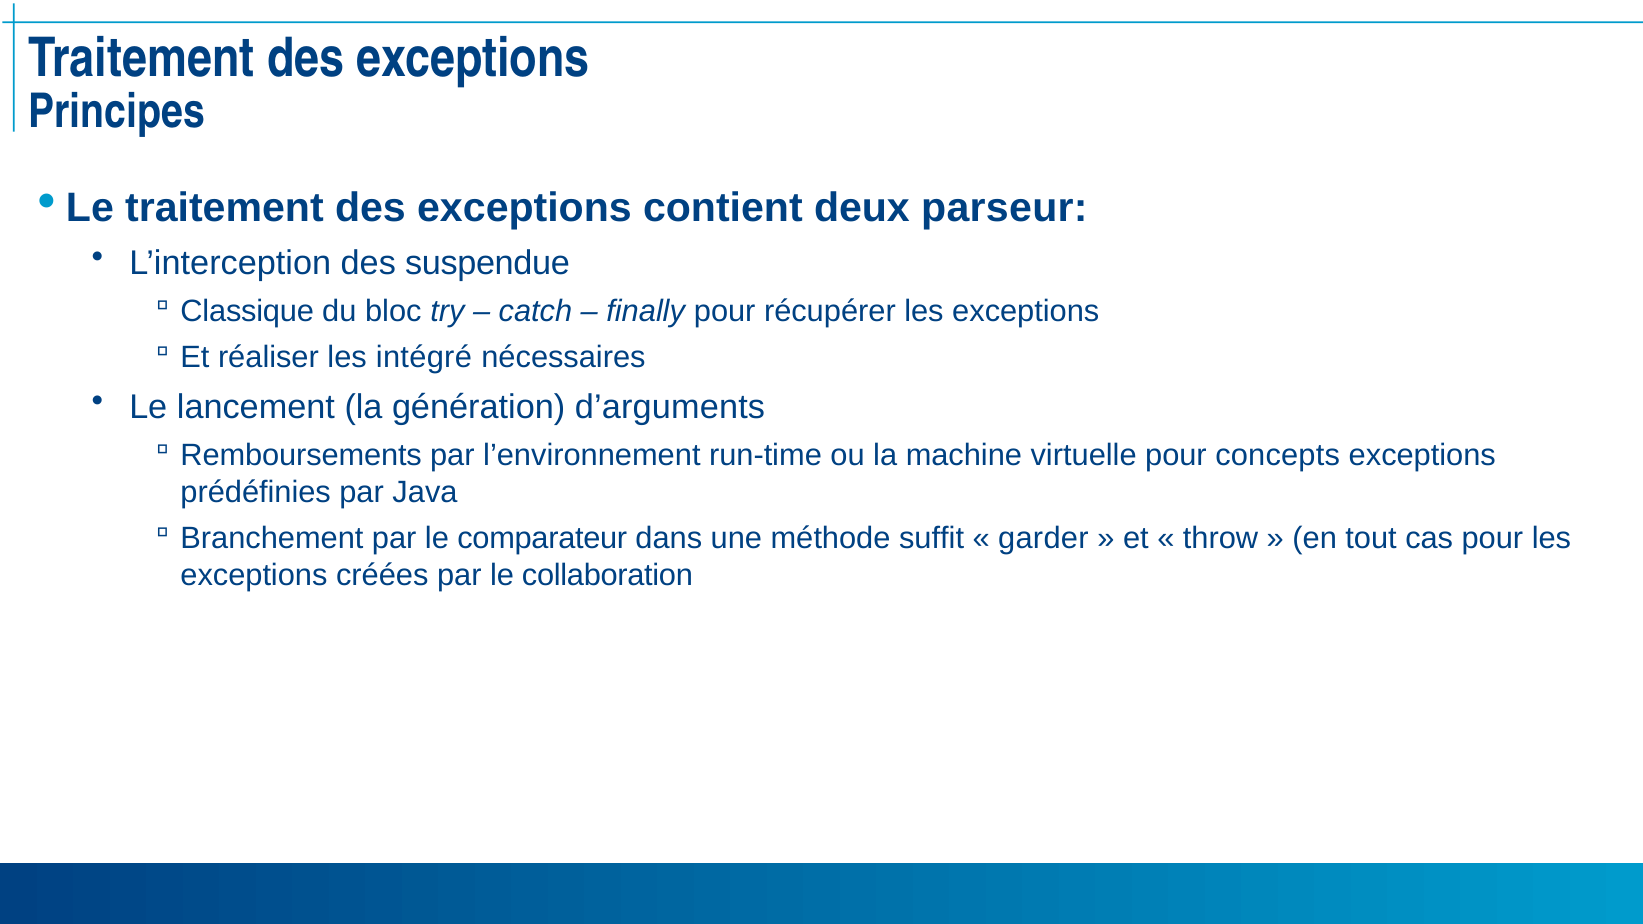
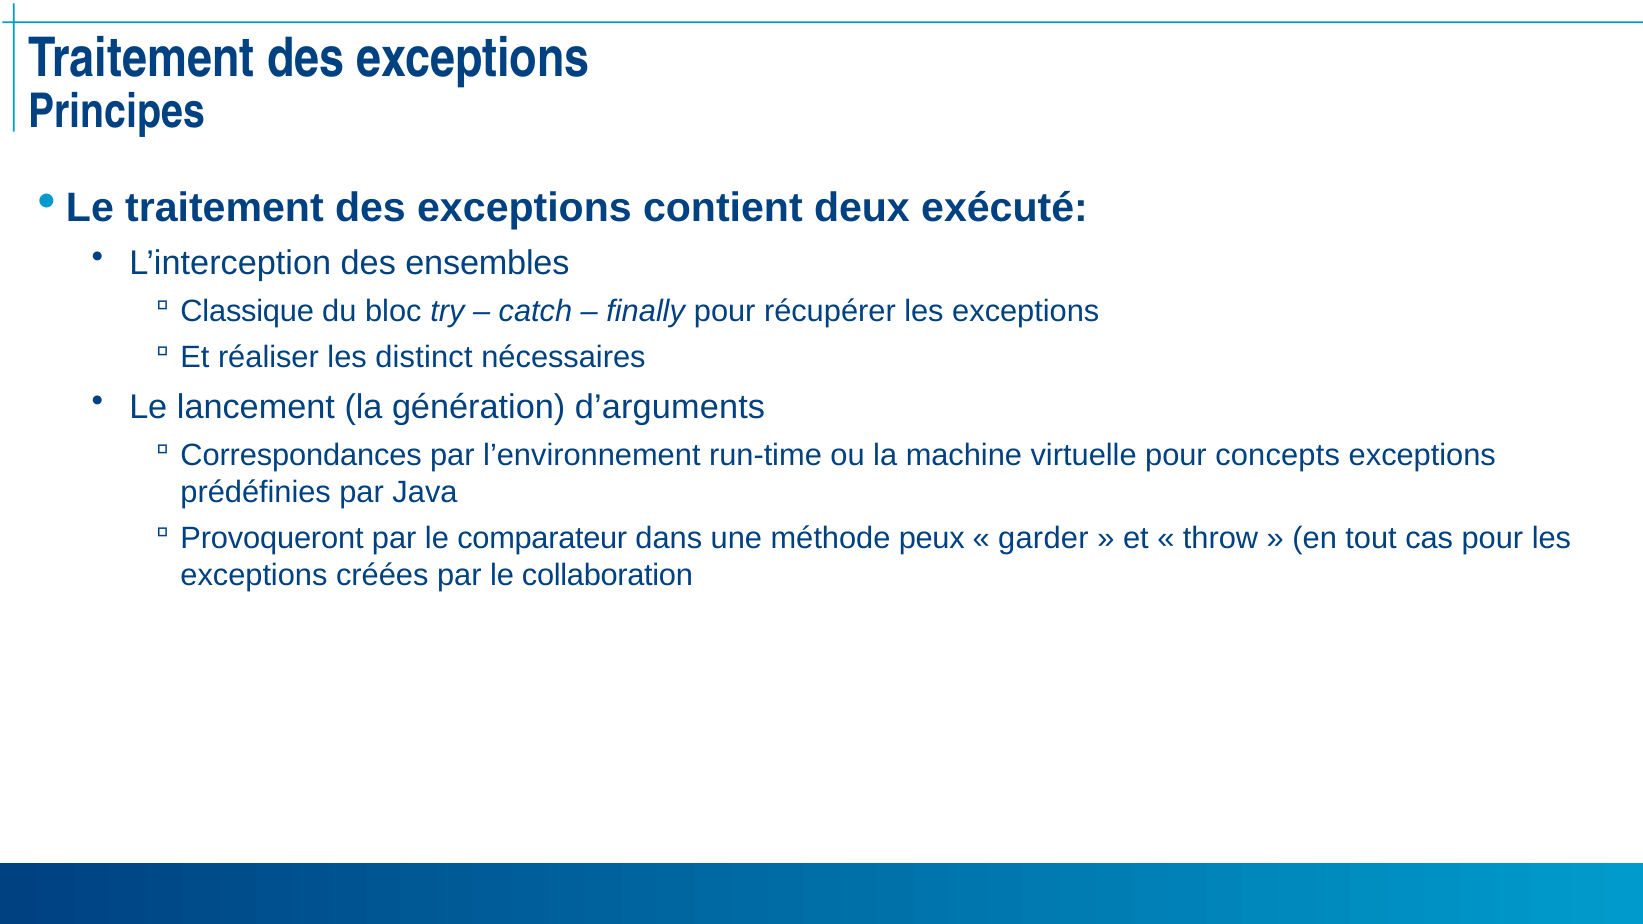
parseur: parseur -> exécuté (1005, 208)
suspendue: suspendue -> ensembles (487, 263)
intégré: intégré -> distinct (424, 358)
Remboursements: Remboursements -> Correspondances (301, 455)
Branchement: Branchement -> Provoqueront (272, 538)
suffit: suffit -> peux (932, 538)
